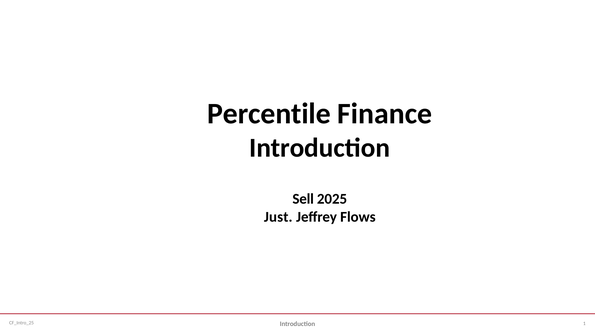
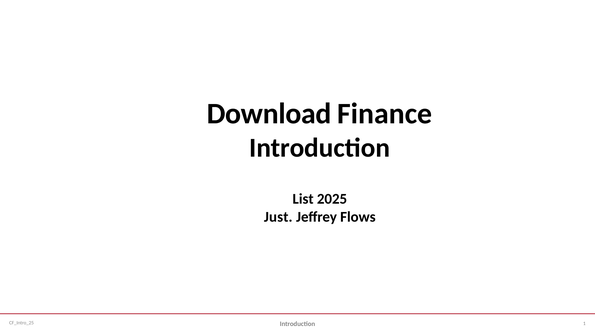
Percentile: Percentile -> Download (269, 114)
Sell: Sell -> List (303, 199)
